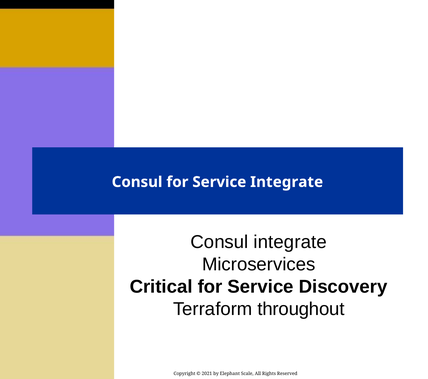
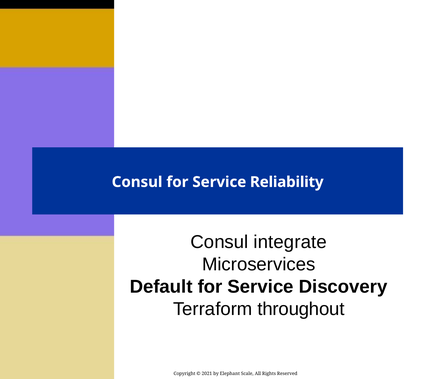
Service Integrate: Integrate -> Reliability (287, 182)
Critical: Critical -> Default (161, 287)
